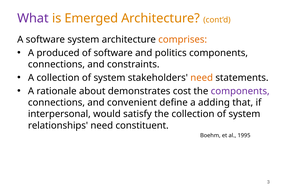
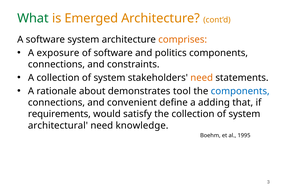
What colour: purple -> green (33, 18)
produced: produced -> exposure (58, 53)
cost: cost -> tool (182, 91)
components colour: purple -> blue (240, 91)
interpersonal: interpersonal -> requirements (59, 114)
relationships: relationships -> architectural (58, 126)
constituent: constituent -> knowledge (142, 126)
